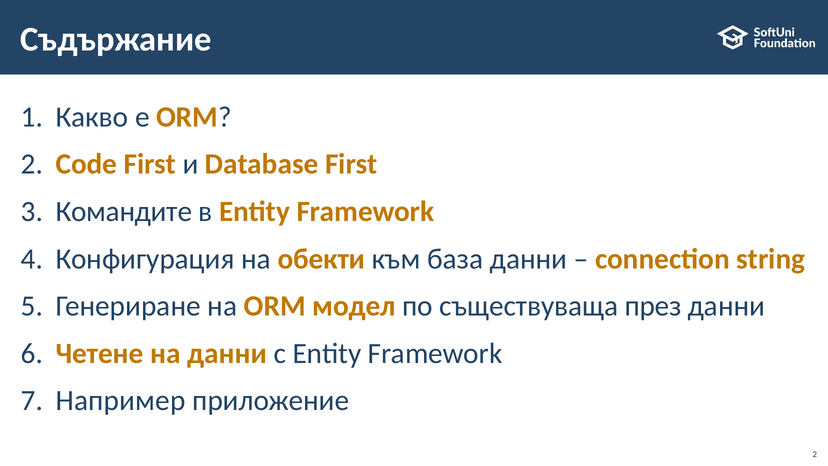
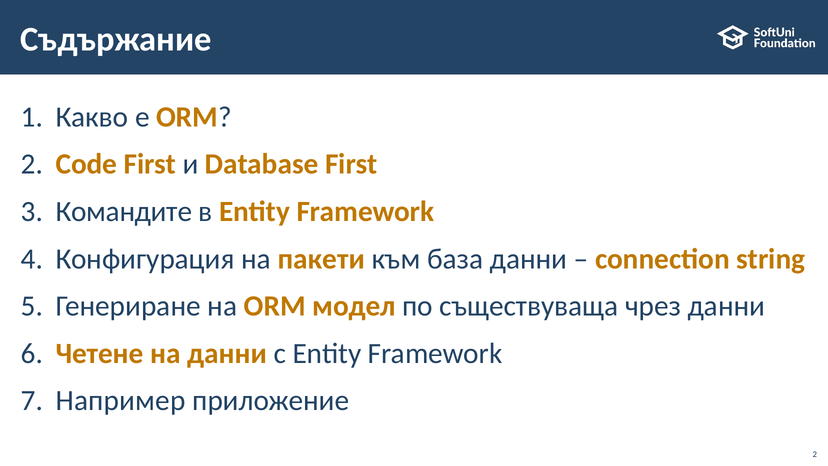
обекти: обекти -> пакети (321, 259)
през: през -> чрез (653, 306)
